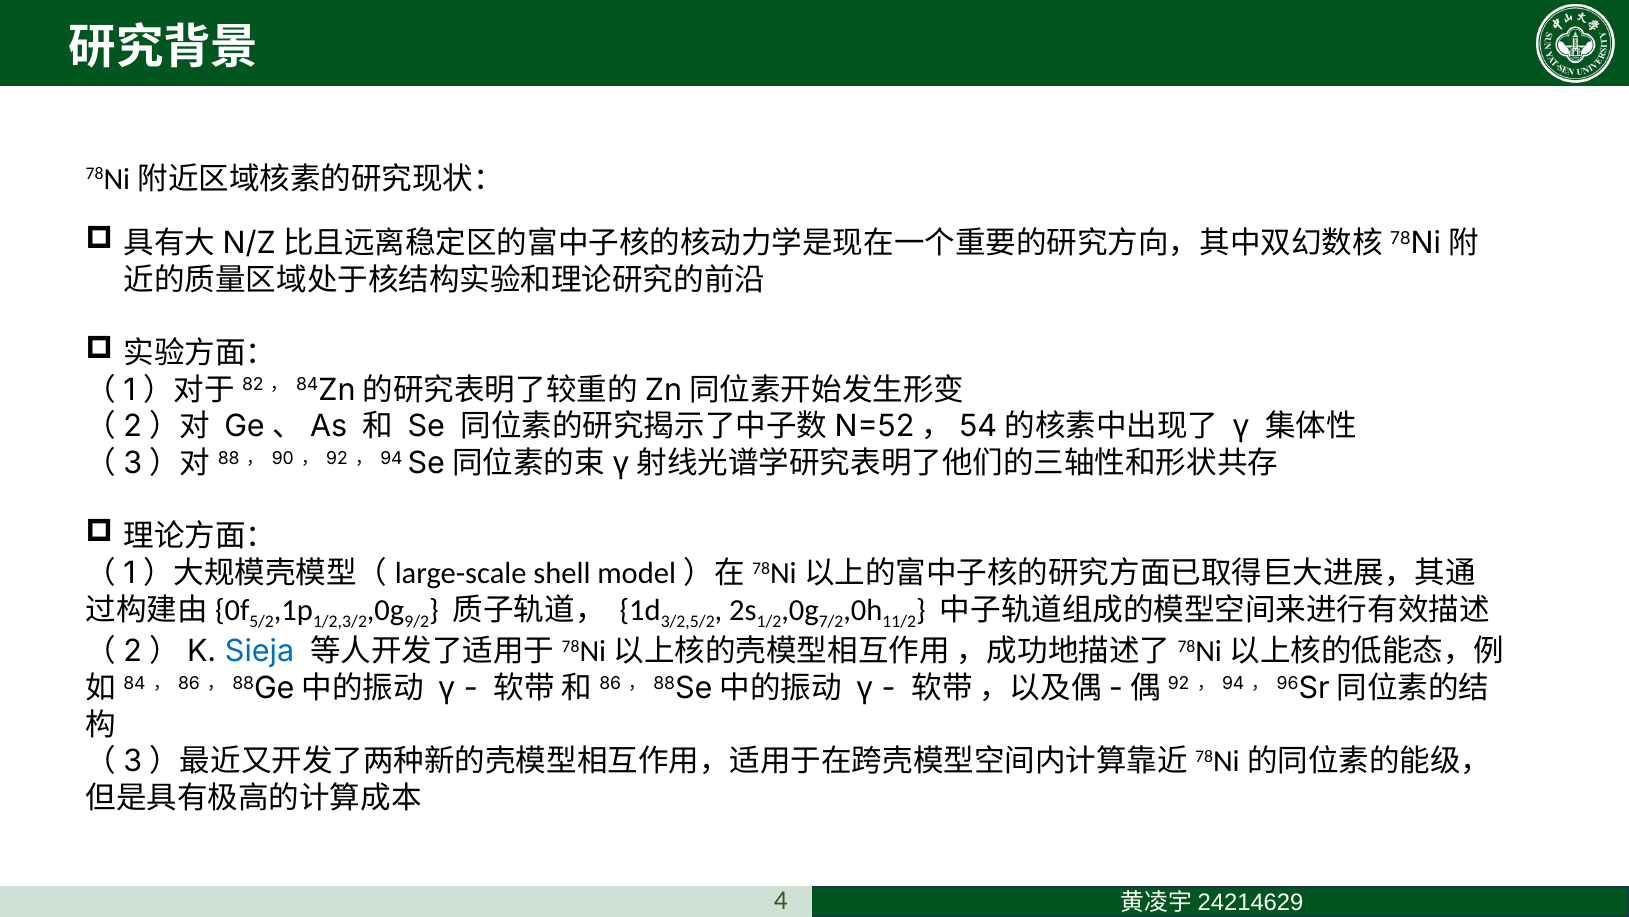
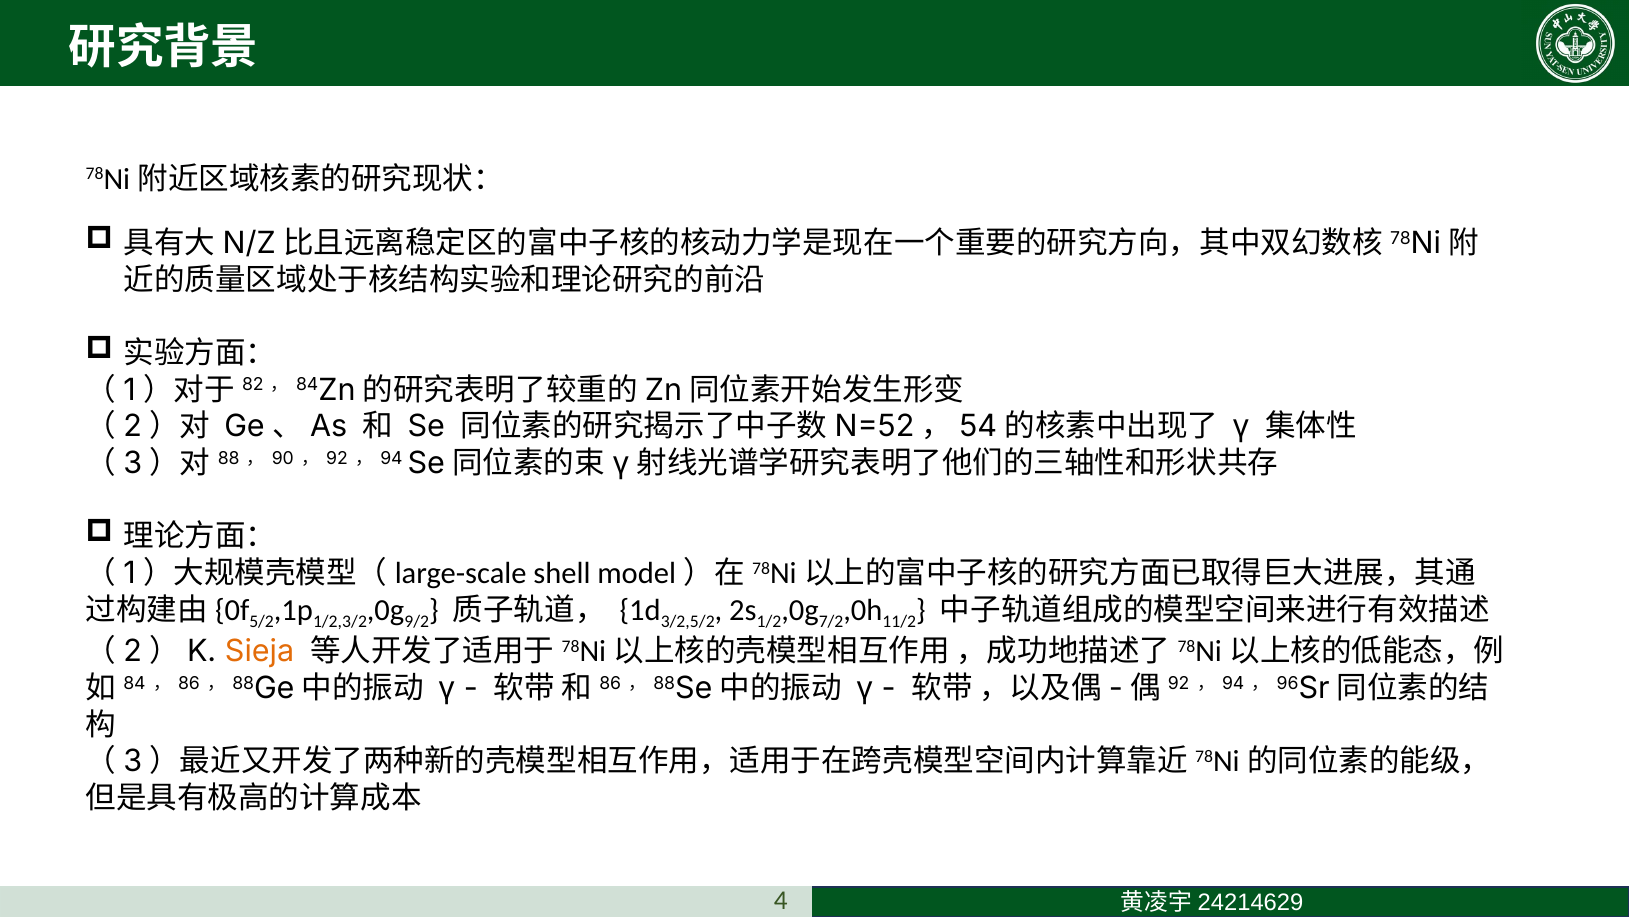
Sieja colour: blue -> orange (260, 651)
